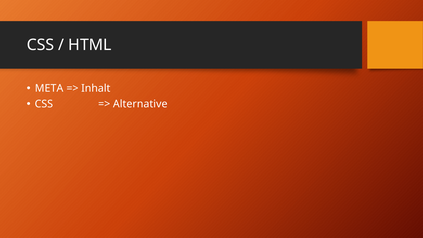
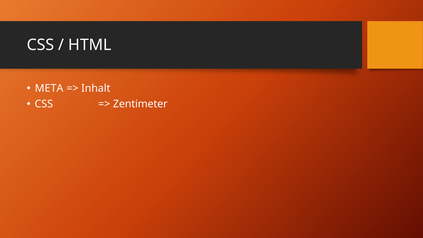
Alternative: Alternative -> Zentimeter (140, 104)
